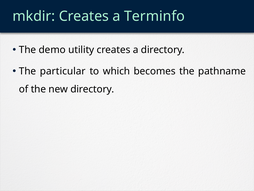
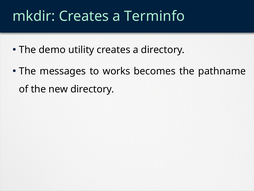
particular: particular -> messages (63, 71)
which: which -> works (116, 71)
